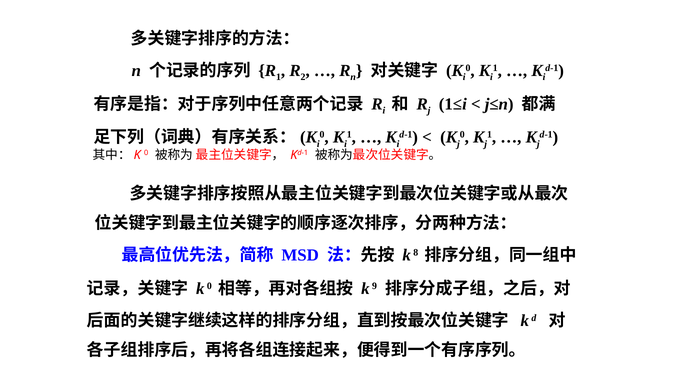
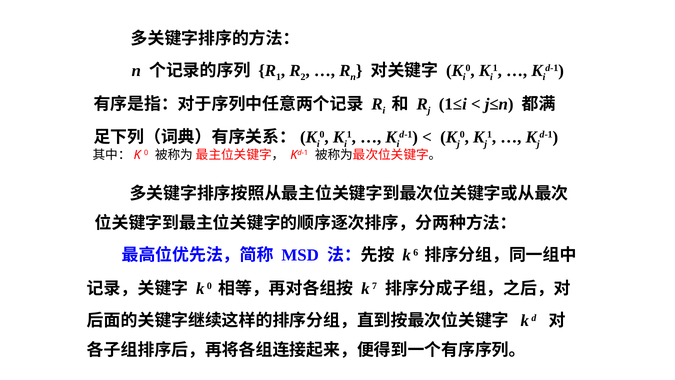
8: 8 -> 6 (416, 252)
9: 9 -> 7 (375, 286)
